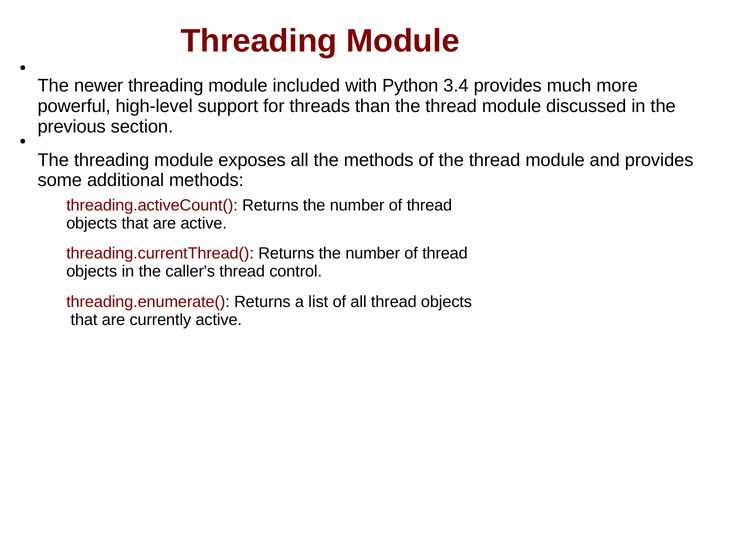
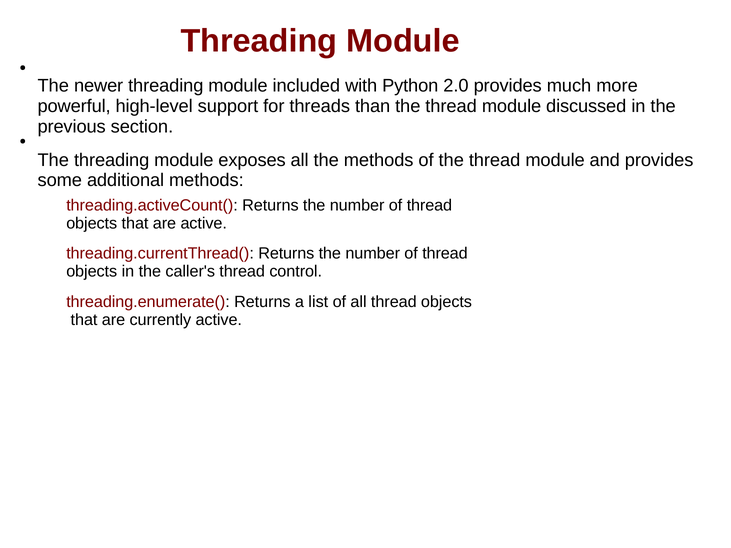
3.4: 3.4 -> 2.0 (456, 86)
